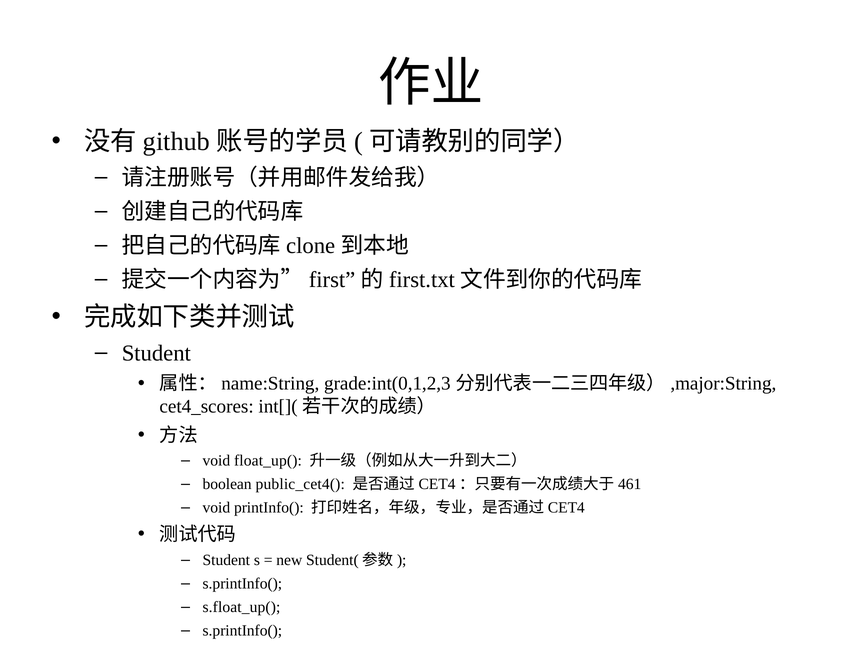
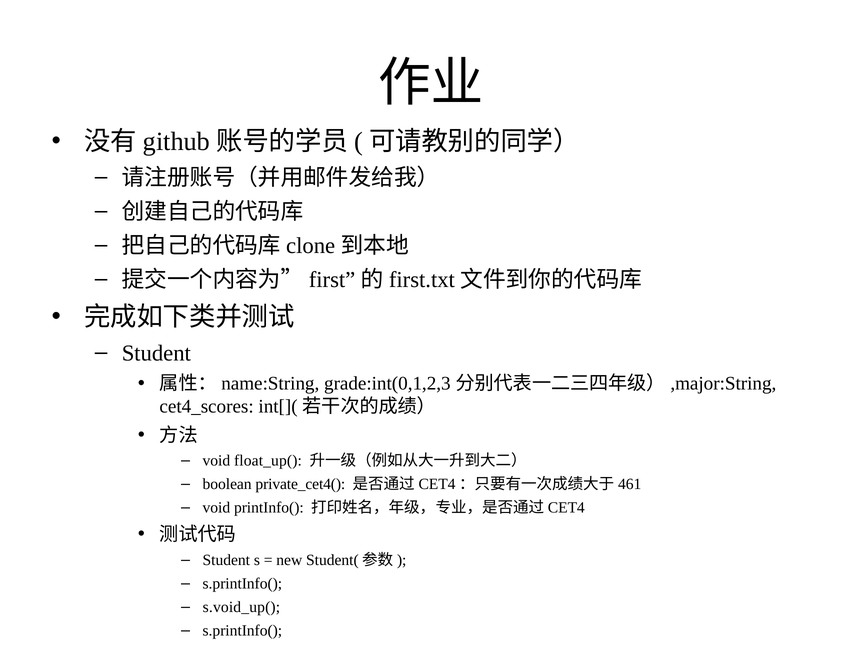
public_cet4(: public_cet4( -> private_cet4( (300, 484)
s.float_up(: s.float_up( -> s.void_up( (241, 607)
